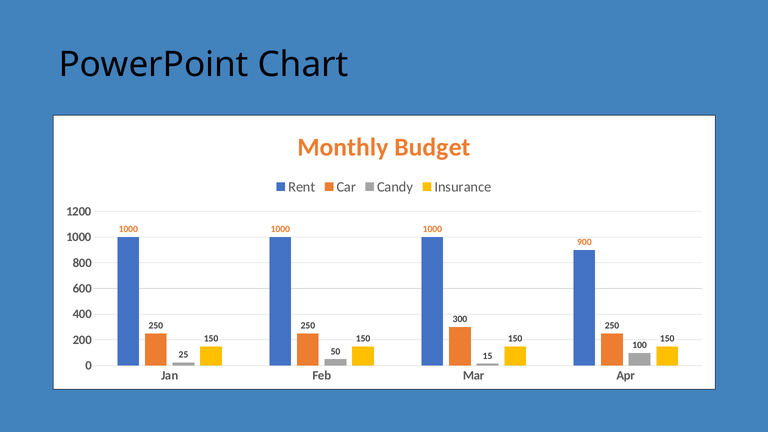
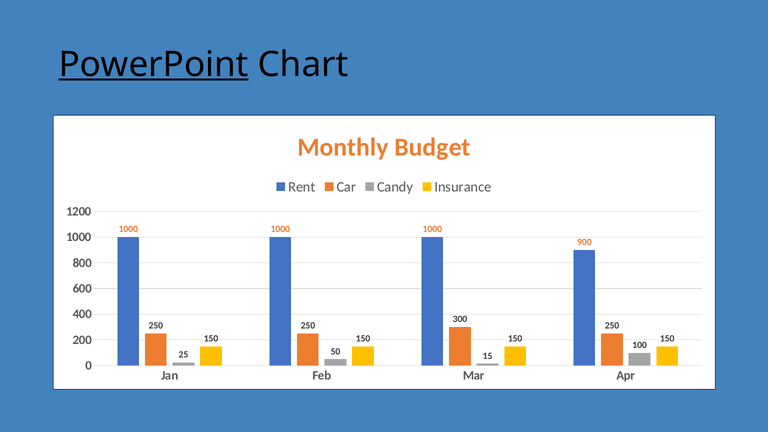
PowerPoint underline: none -> present (154, 65)
